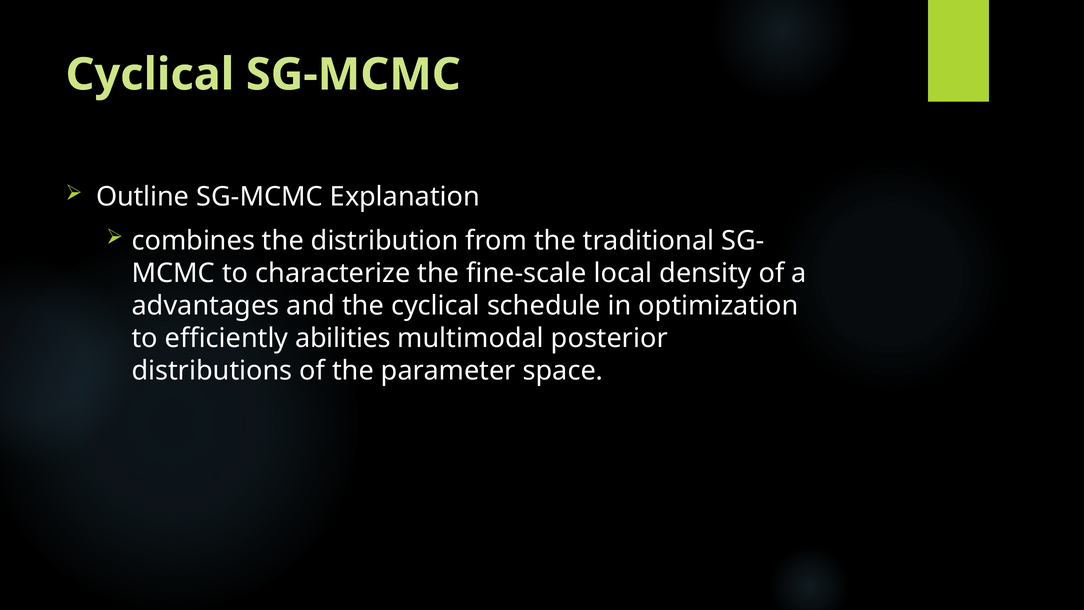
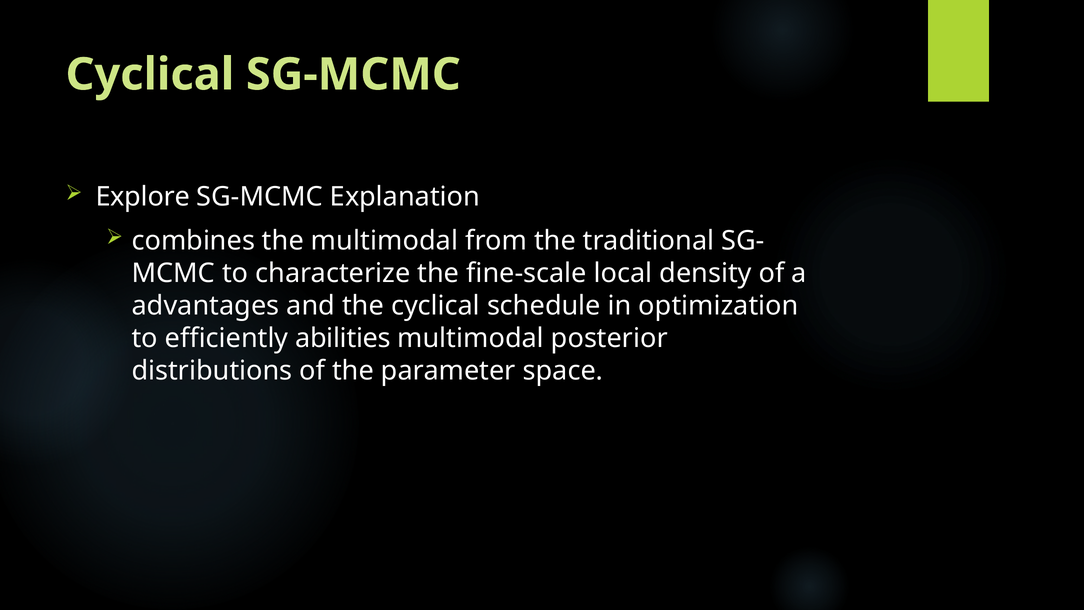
Outline: Outline -> Explore (143, 197)
the distribution: distribution -> multimodal (385, 241)
